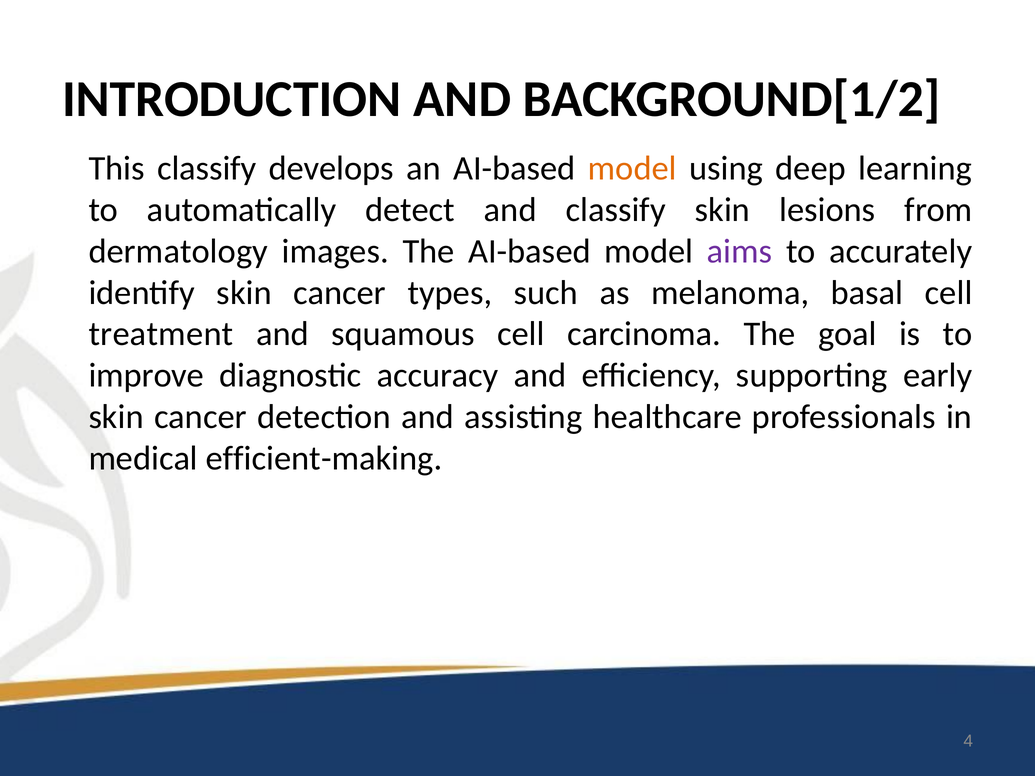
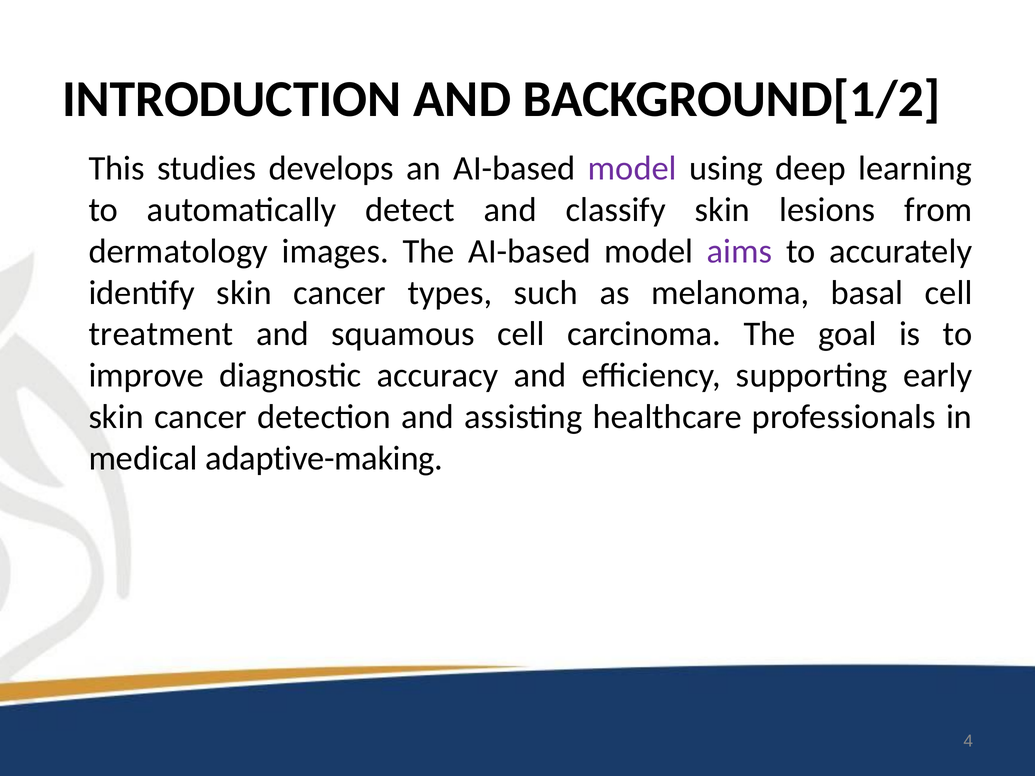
This classify: classify -> studies (207, 169)
model colour: orange -> purple (632, 169)
efficient-making: efficient-making -> adaptive-making (324, 458)
